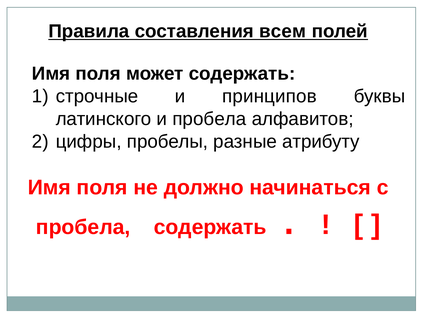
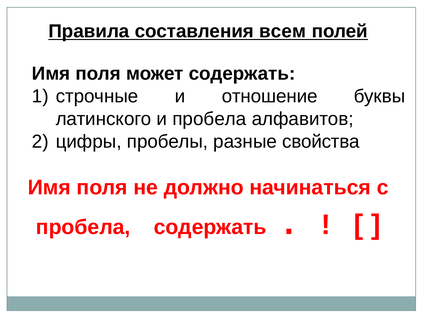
принципов: принципов -> отношение (270, 96)
атрибуту: атрибуту -> свойства (321, 141)
